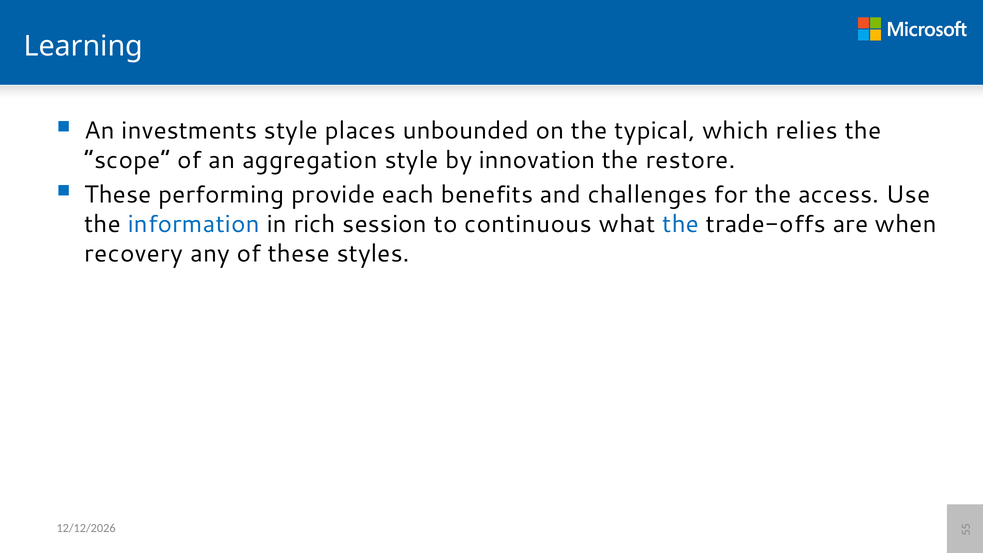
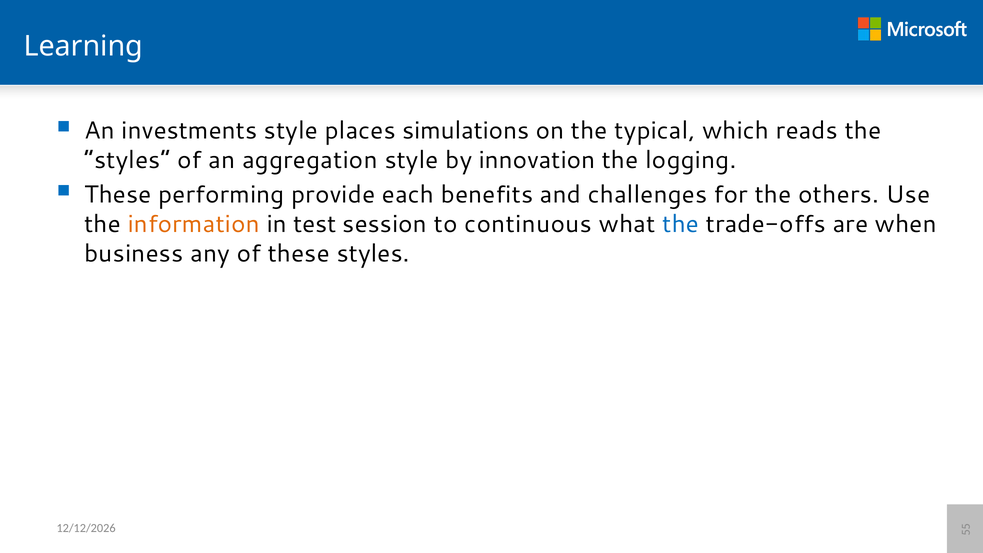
unbounded: unbounded -> simulations (466, 131)
relies: relies -> reads (807, 131)
scope: scope -> styles (127, 160)
restore: restore -> logging (691, 160)
access: access -> others (839, 195)
information colour: blue -> orange (194, 224)
rich: rich -> test (315, 224)
recovery: recovery -> business (134, 254)
